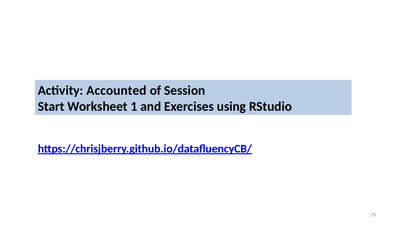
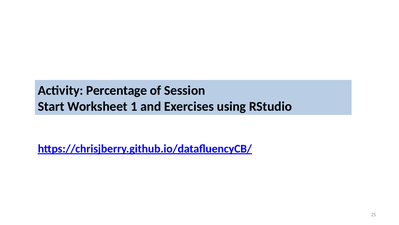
Accounted: Accounted -> Percentage (117, 90)
